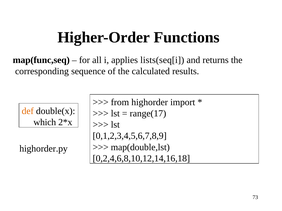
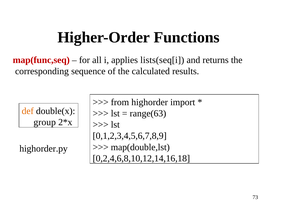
map(func,seq colour: black -> red (41, 60)
range(17: range(17 -> range(63 (148, 114)
which: which -> group (45, 123)
